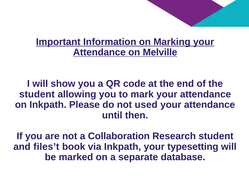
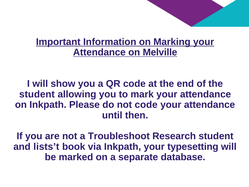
not used: used -> code (146, 105)
Collaboration: Collaboration -> Troubleshoot (119, 136)
files’t: files’t -> lists’t (46, 146)
